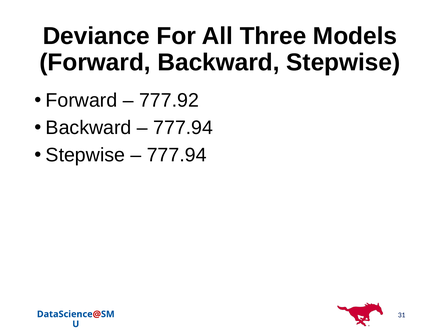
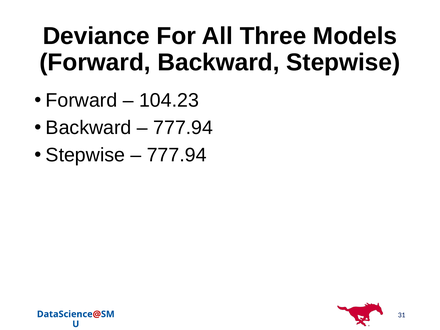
777.92: 777.92 -> 104.23 (169, 100)
